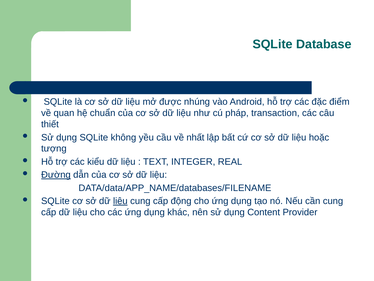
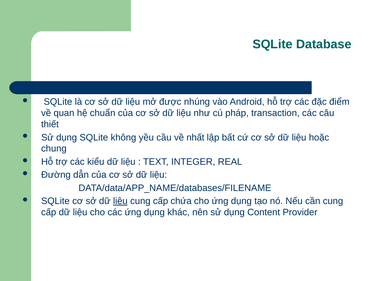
tượng: tượng -> chung (54, 148)
Đường underline: present -> none (56, 175)
động: động -> chứa (181, 201)
